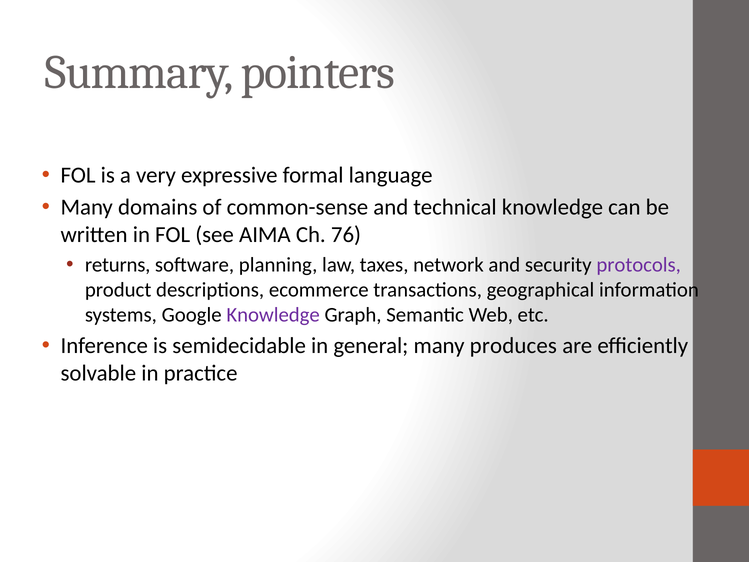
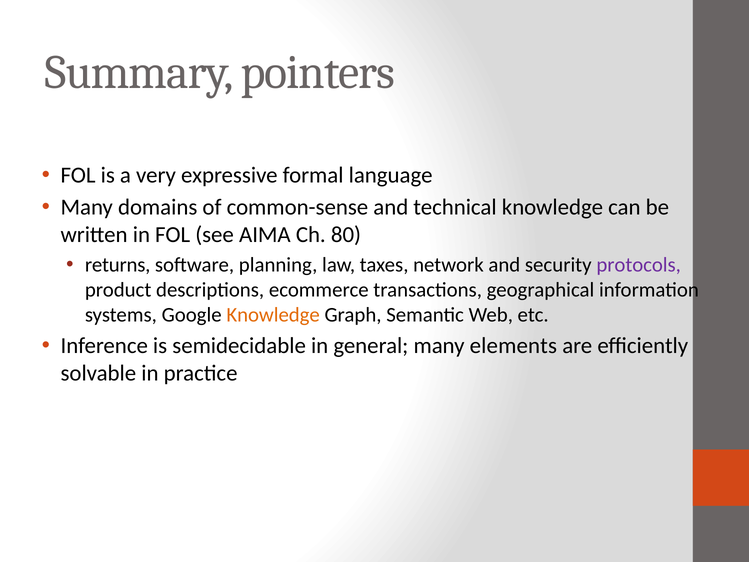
76: 76 -> 80 (346, 235)
Knowledge colour: purple -> orange (273, 315)
produces: produces -> elements (513, 346)
